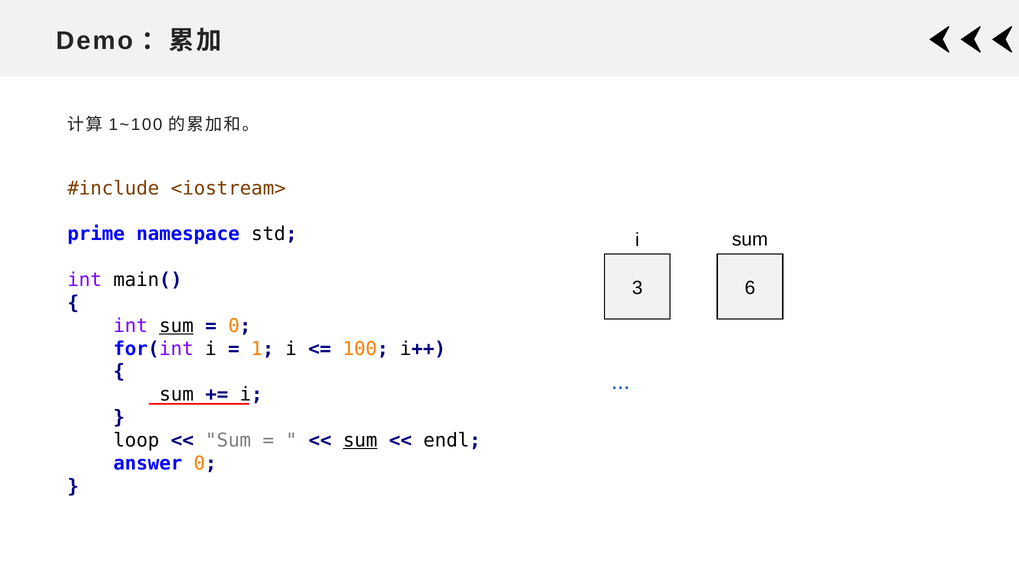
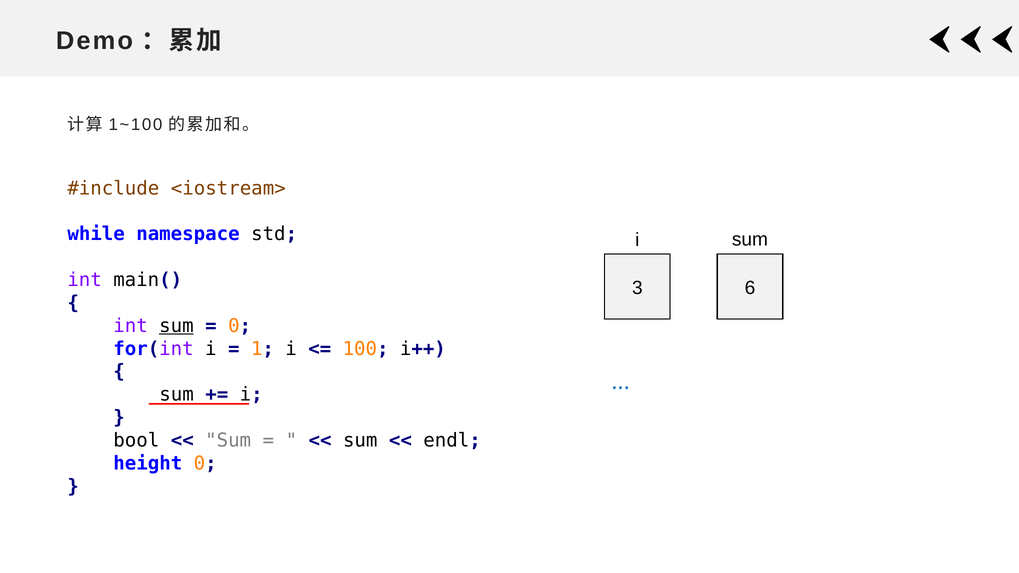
prime: prime -> while (96, 234)
loop: loop -> bool (136, 441)
sum underline: present -> none (360, 441)
answer: answer -> height (148, 463)
